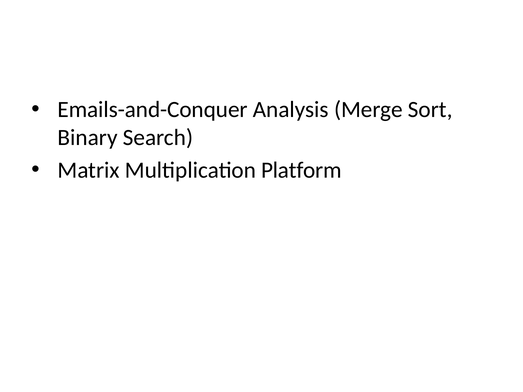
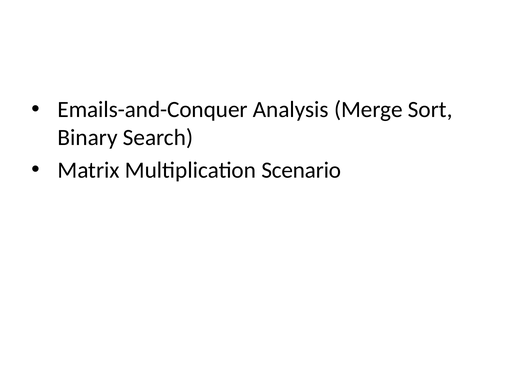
Platform: Platform -> Scenario (301, 170)
